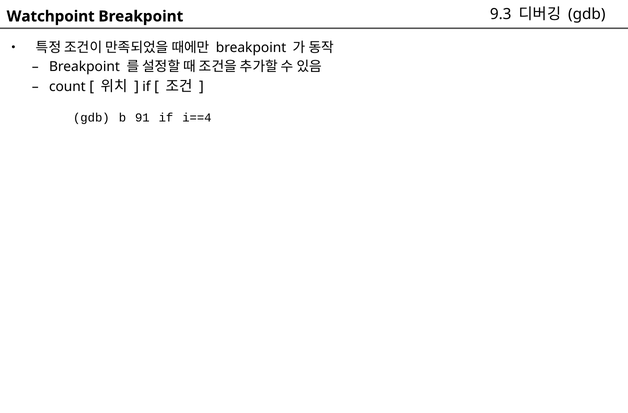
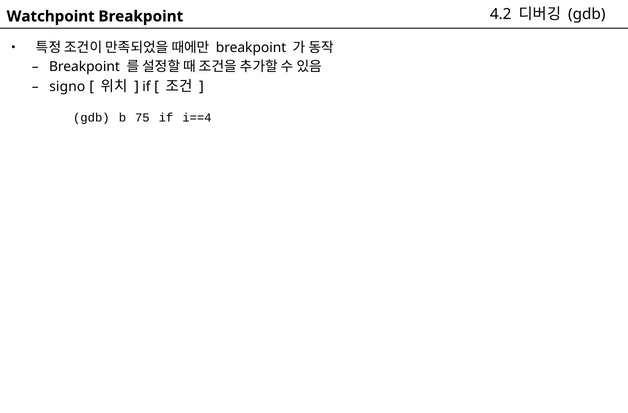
9.3: 9.3 -> 4.2 (501, 14)
count: count -> signo (67, 87)
91: 91 -> 75 (142, 118)
